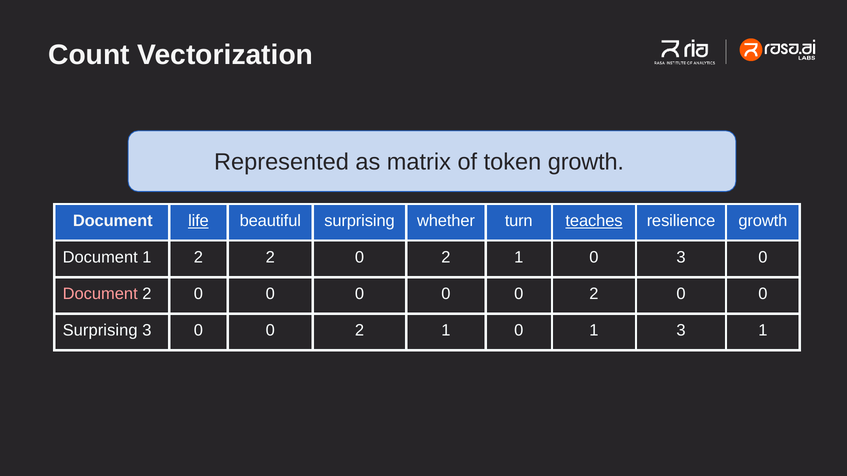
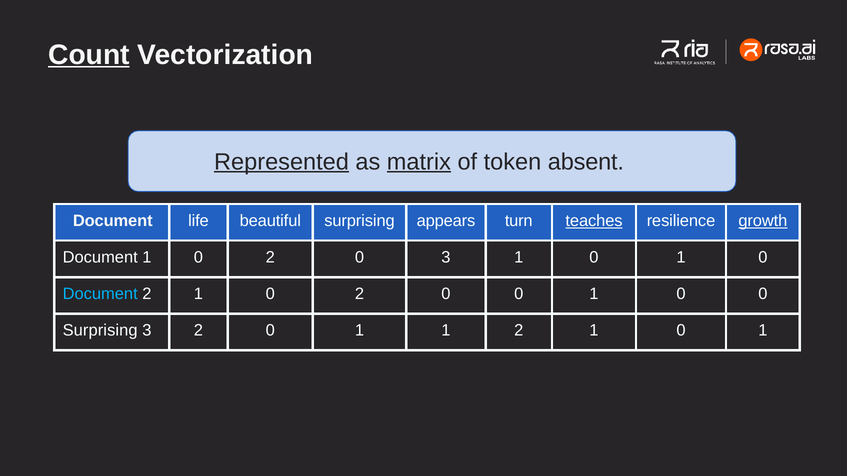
Count underline: none -> present (89, 55)
Represented underline: none -> present (282, 162)
matrix underline: none -> present (419, 162)
token growth: growth -> absent (586, 162)
life underline: present -> none (198, 221)
whether: whether -> appears (446, 221)
growth underline: none -> present (763, 221)
Document 1 2: 2 -> 0 (198, 258)
2 0 2: 2 -> 3 (446, 258)
3: 3 -> 1 (681, 258)
Document colour: pink -> light blue (100, 294)
0: 0 -> 1 (198, 294)
0: 0 -> 2 (359, 294)
2: 2 -> 1 (594, 294)
0: 0 -> 2 (198, 331)
2: 2 -> 1 (359, 331)
0: 0 -> 2 (519, 331)
3: 3 -> 0 (681, 331)
